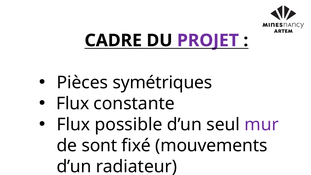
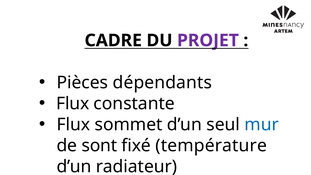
symétriques: symétriques -> dépendants (162, 82)
possible: possible -> sommet (129, 124)
mur colour: purple -> blue (262, 124)
mouvements: mouvements -> température (211, 145)
